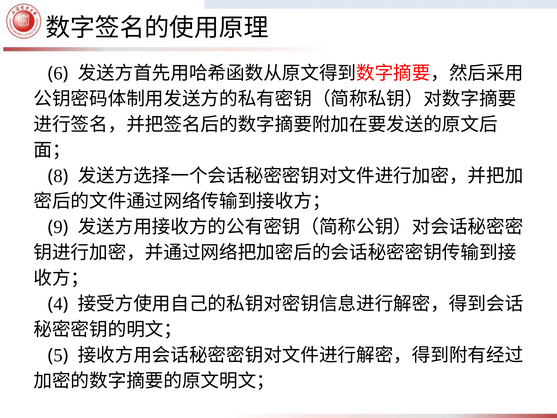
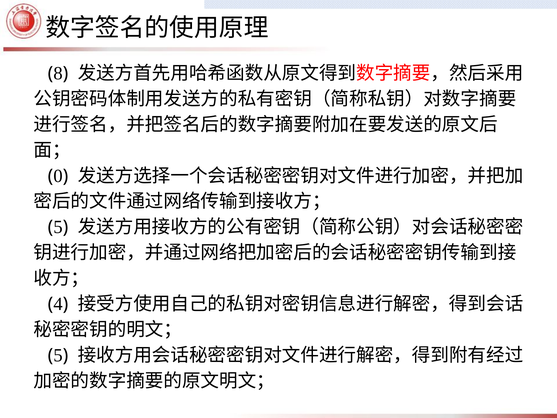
6: 6 -> 8 (58, 73)
8: 8 -> 0 (58, 176)
9: 9 -> 5 (58, 227)
